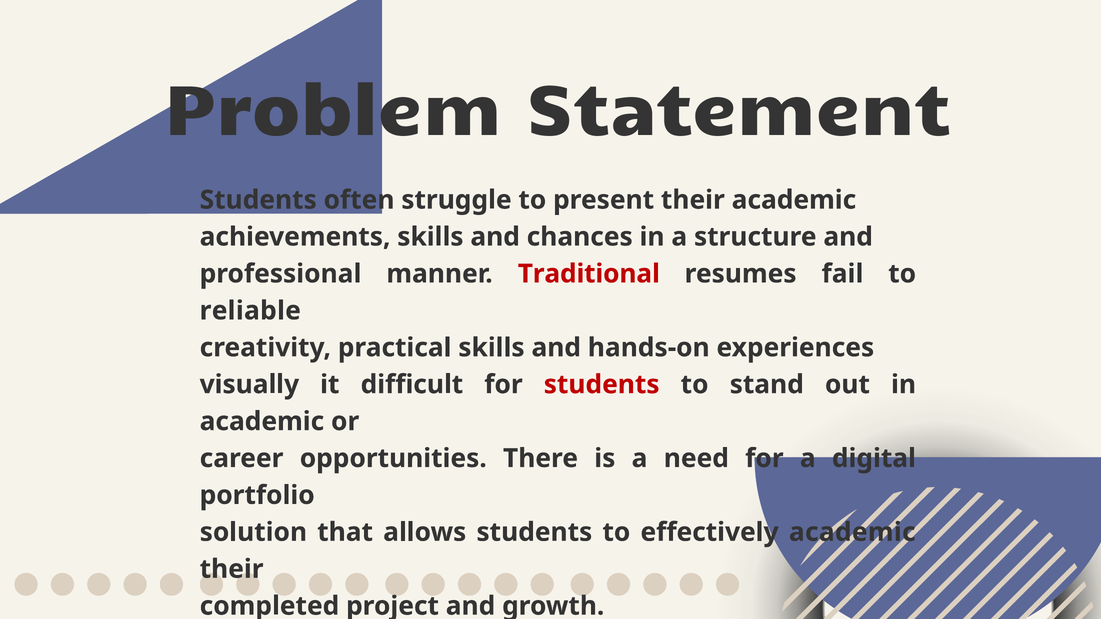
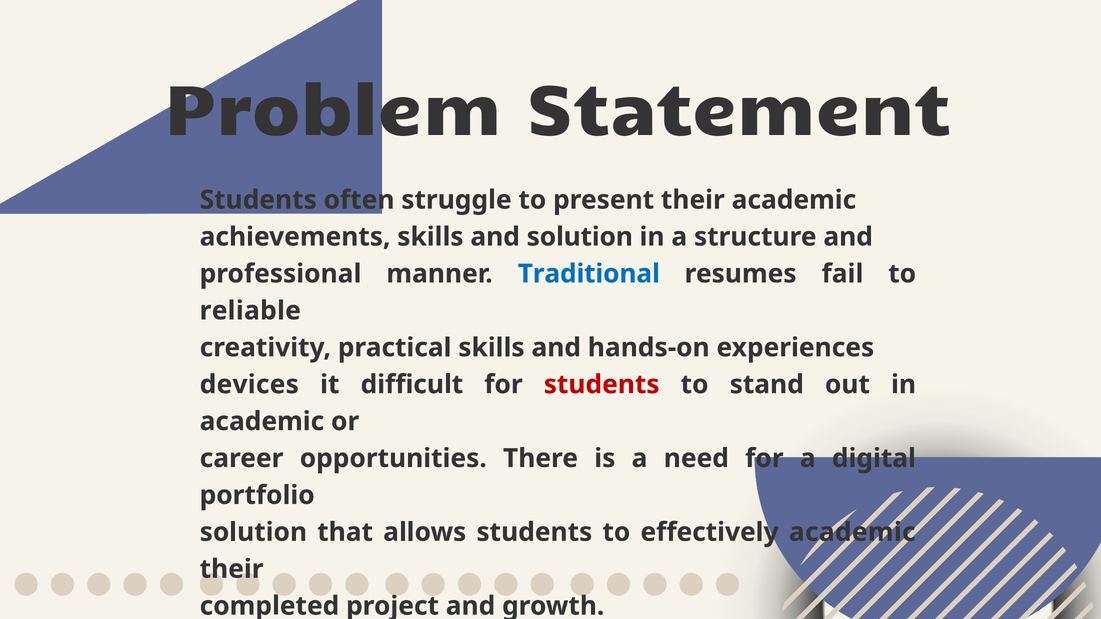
and chances: chances -> solution (580, 237)
Traditional colour: red -> blue (589, 274)
visually: visually -> devices (249, 385)
